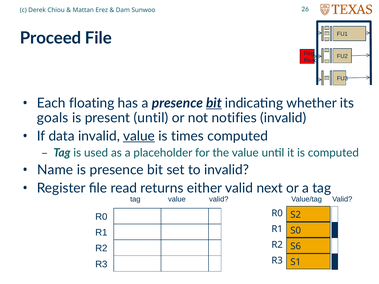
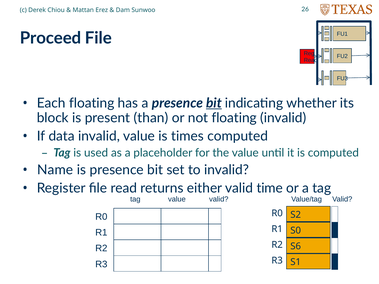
goals: goals -> block (53, 118)
present until: until -> than (151, 118)
not notifies: notifies -> floating (234, 118)
value underline: present -> none (139, 136)
next: next -> time (270, 188)
